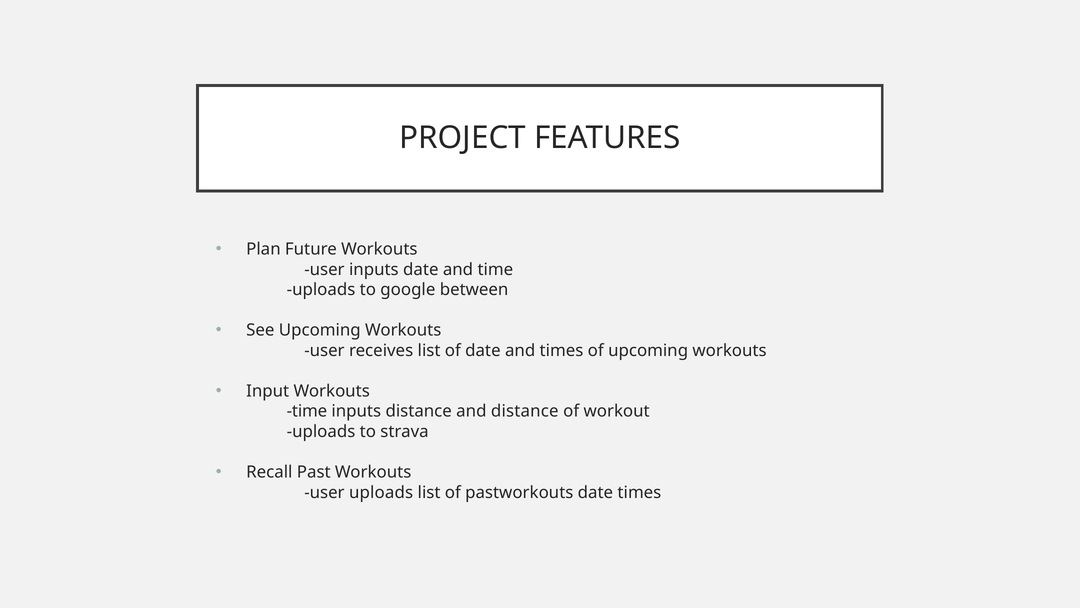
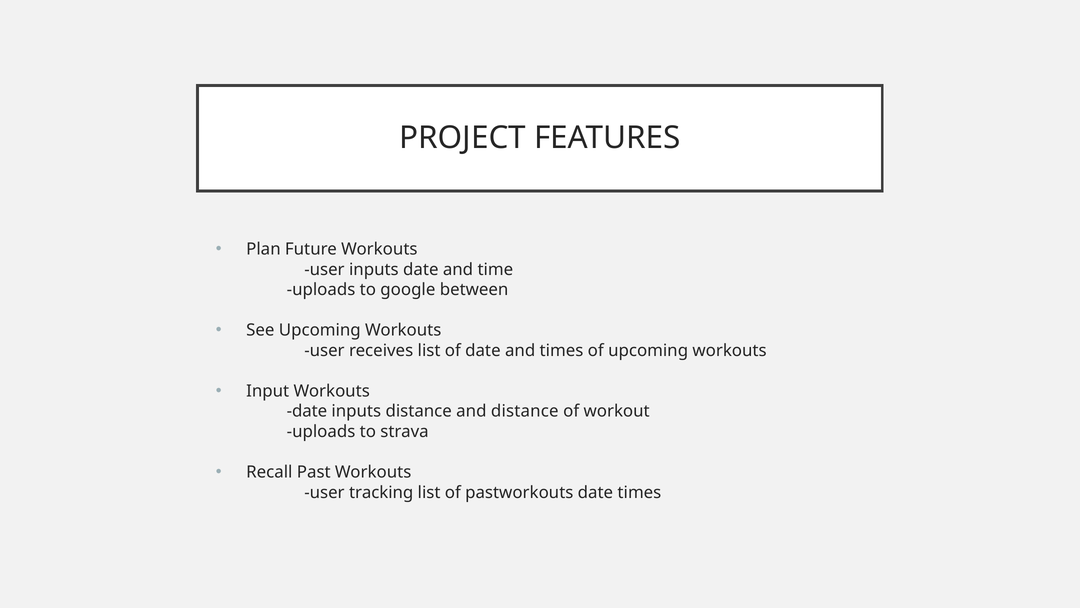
time: time -> date (307, 411)
user uploads: uploads -> tracking (381, 492)
